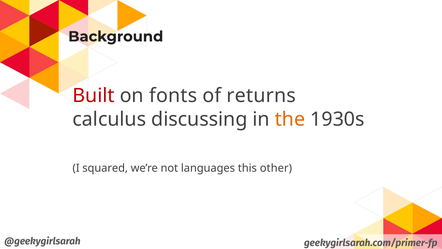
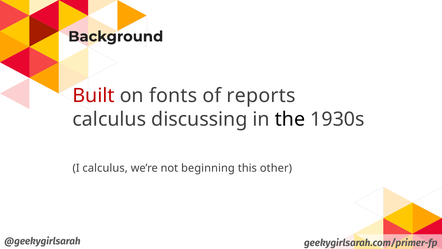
returns: returns -> reports (261, 96)
the colour: orange -> black (290, 119)
I squared: squared -> calculus (105, 168)
languages: languages -> beginning (208, 168)
